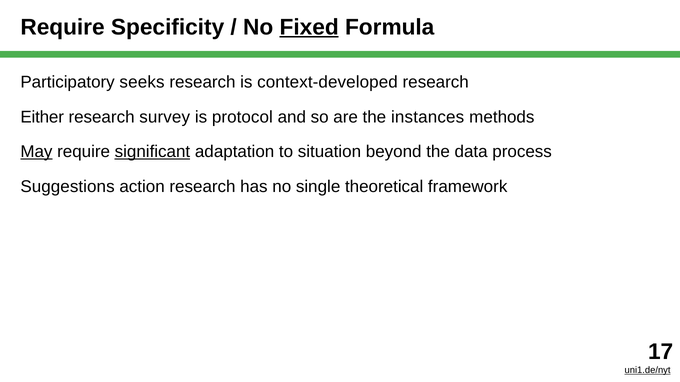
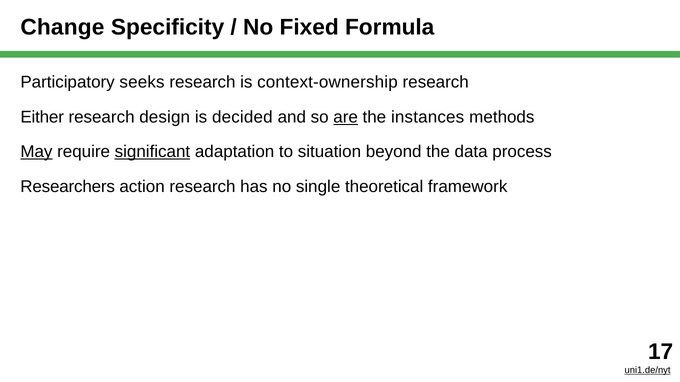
Require: Require -> Change (62, 27)
Fixed underline: present -> none (309, 27)
context-developed: context-developed -> context-ownership (327, 82)
survey: survey -> design (165, 117)
protocol: protocol -> decided (242, 117)
are underline: none -> present (346, 117)
Suggestions: Suggestions -> Researchers (68, 187)
